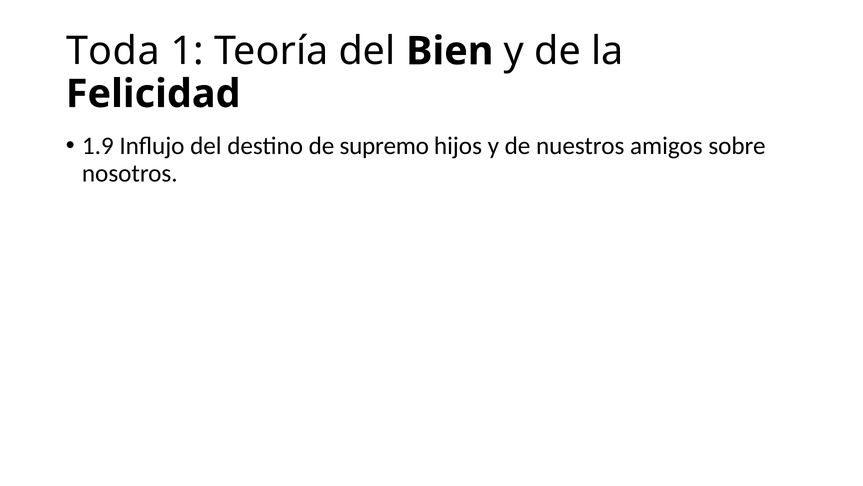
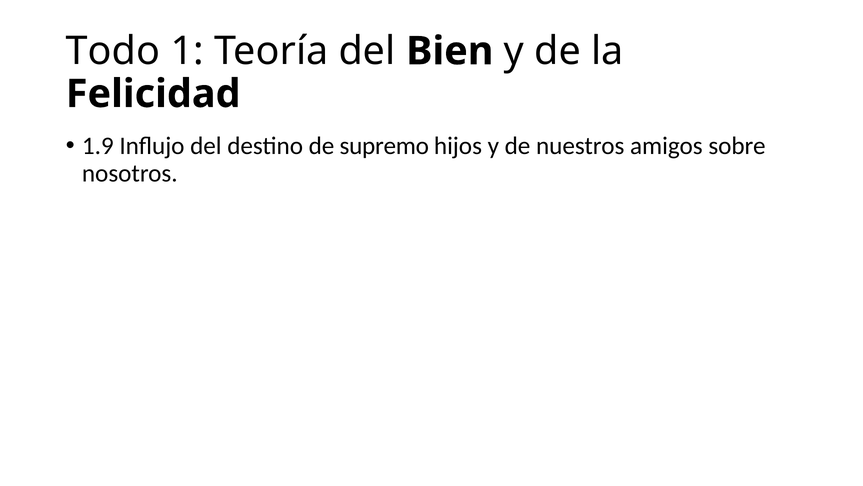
Toda: Toda -> Todo (113, 51)
